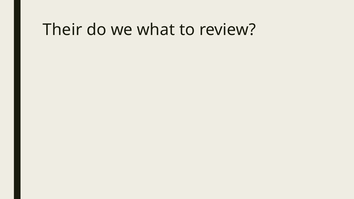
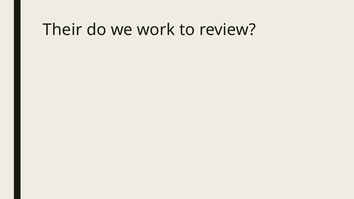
what: what -> work (156, 30)
